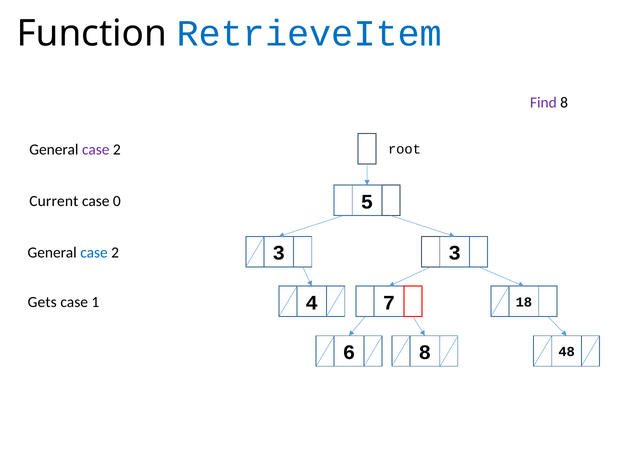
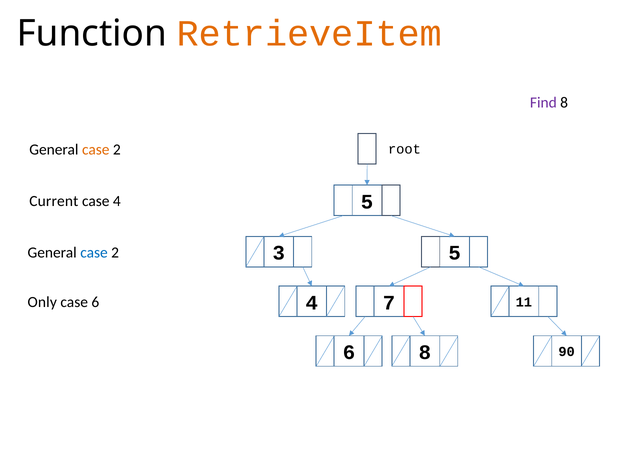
RetrieveItem colour: blue -> orange (309, 34)
case colour: purple -> orange (96, 149)
case 0: 0 -> 4 (117, 201)
3 3: 3 -> 5 (455, 253)
18: 18 -> 11 (524, 302)
Gets: Gets -> Only (42, 302)
case 1: 1 -> 6 (95, 302)
48: 48 -> 90 (567, 352)
